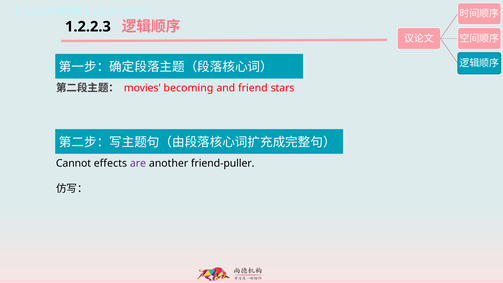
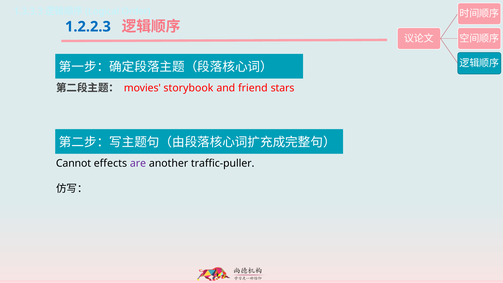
1.2.2.3 colour: black -> blue (88, 27)
becoming: becoming -> storybook (188, 88)
friend-puller: friend-puller -> traffic-puller (223, 163)
